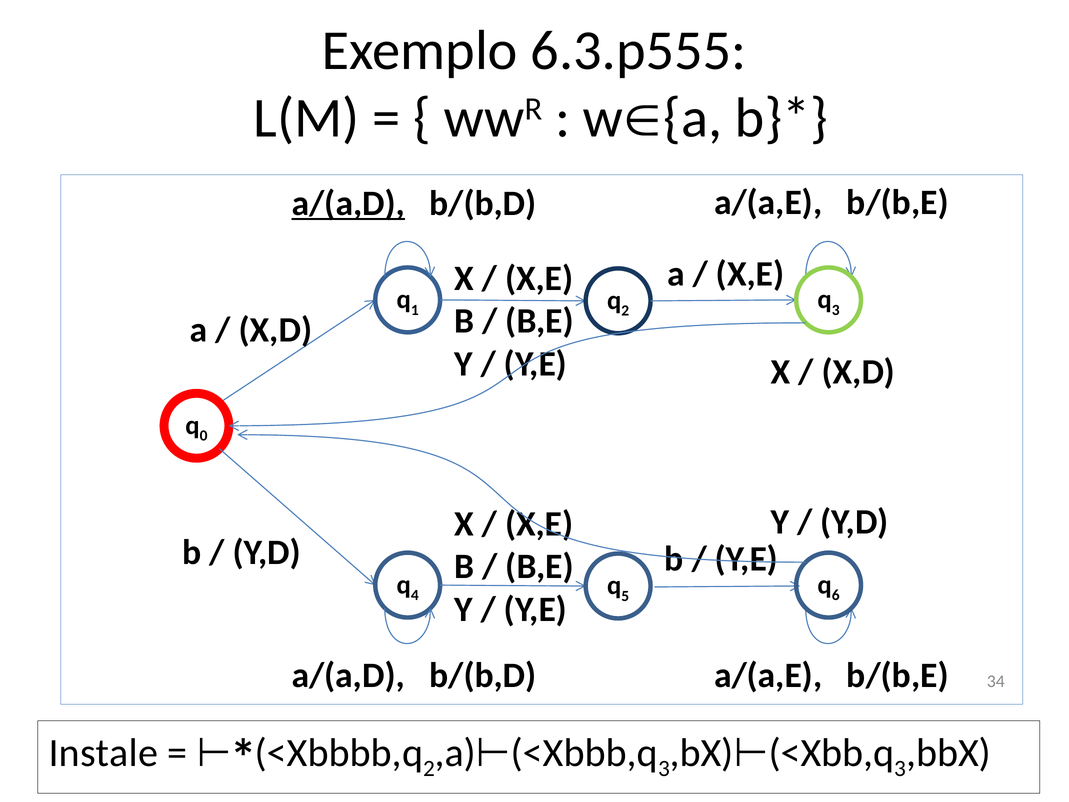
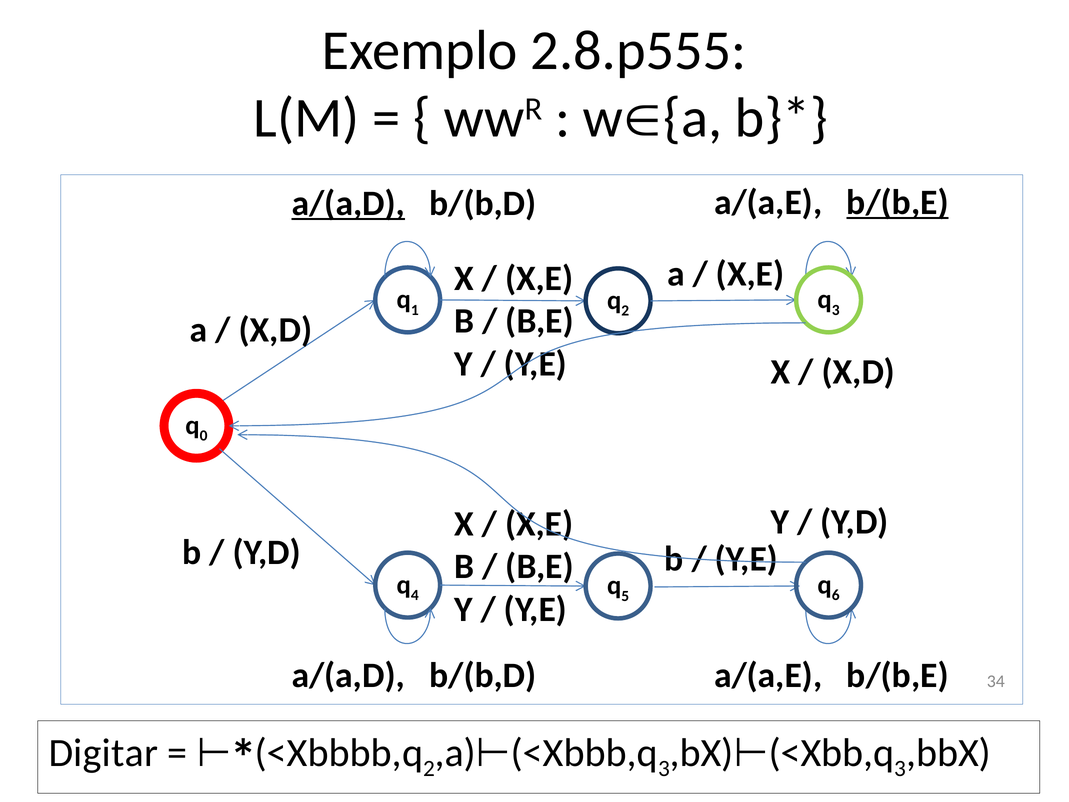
6.3.p555: 6.3.p555 -> 2.8.p555 (639, 51)
b/(b,E underline: none -> present (898, 203)
Instale: Instale -> Digitar (103, 753)
